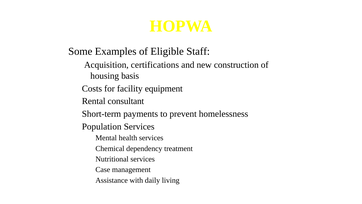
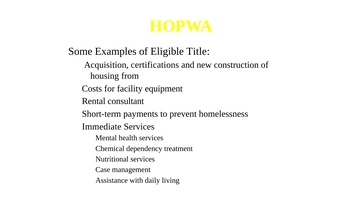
Staff: Staff -> Title (198, 51)
basis: basis -> from (130, 76)
Population: Population -> Immediate (102, 126)
